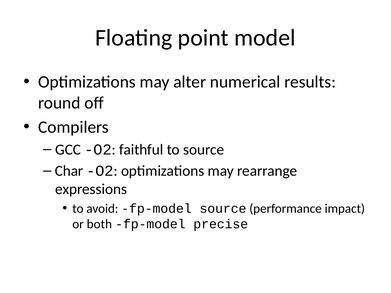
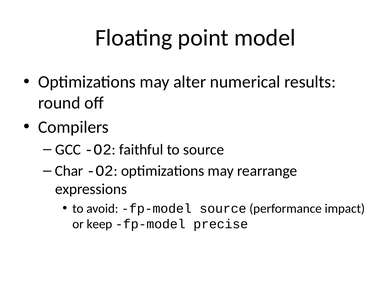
both: both -> keep (99, 224)
